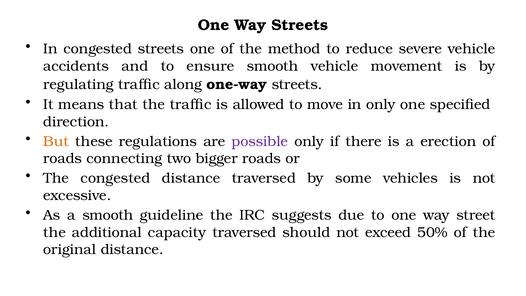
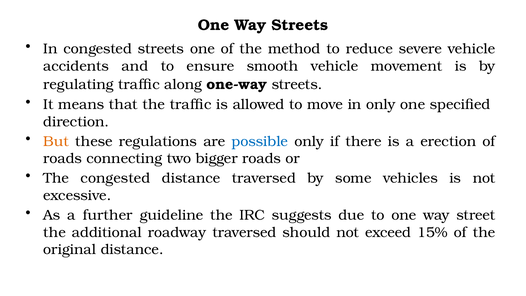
possible colour: purple -> blue (260, 141)
a smooth: smooth -> further (108, 215)
capacity: capacity -> roadway (177, 232)
50%: 50% -> 15% (433, 232)
